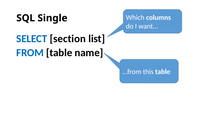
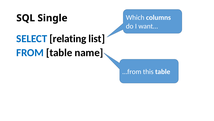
section: section -> relating (68, 39)
